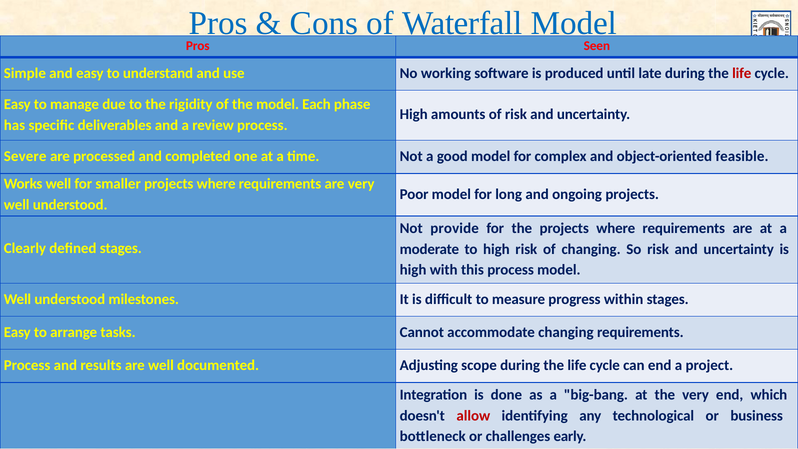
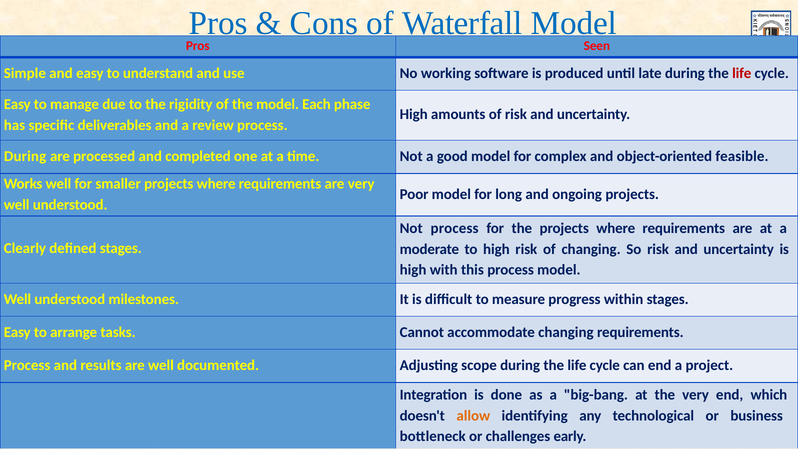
Severe: Severe -> During (25, 156)
Not provide: provide -> process (455, 228)
allow colour: red -> orange (473, 415)
